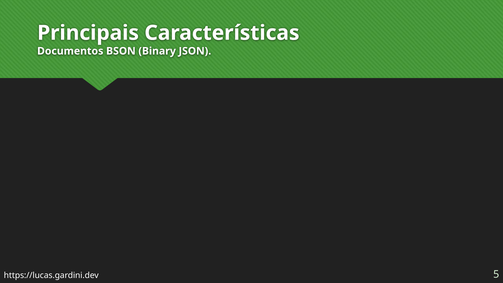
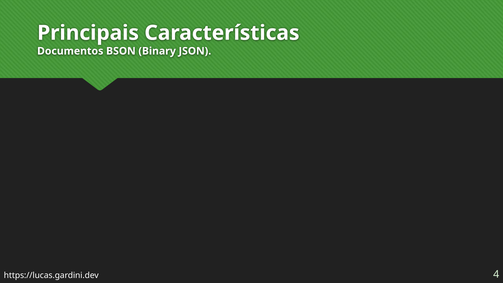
5: 5 -> 4 (496, 274)
